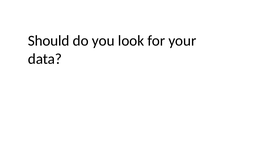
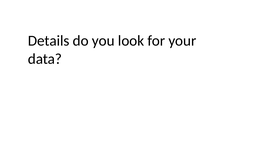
Should: Should -> Details (49, 41)
